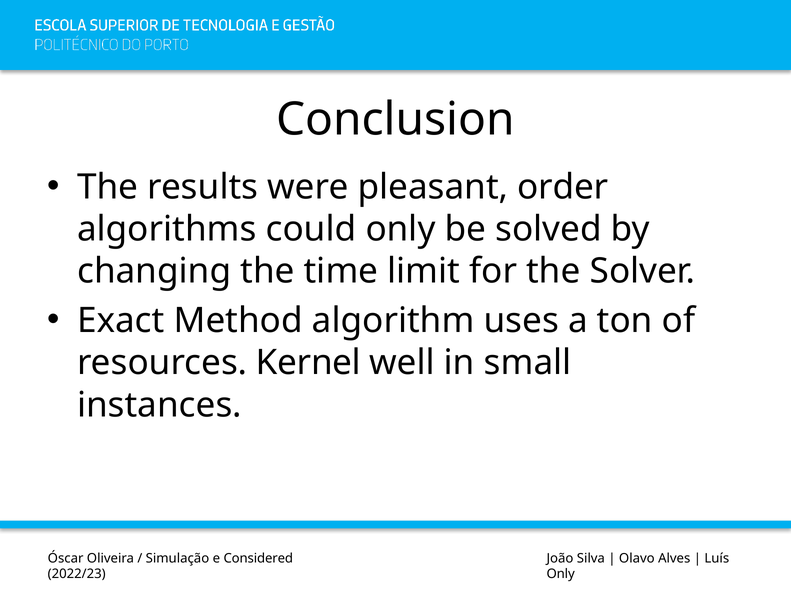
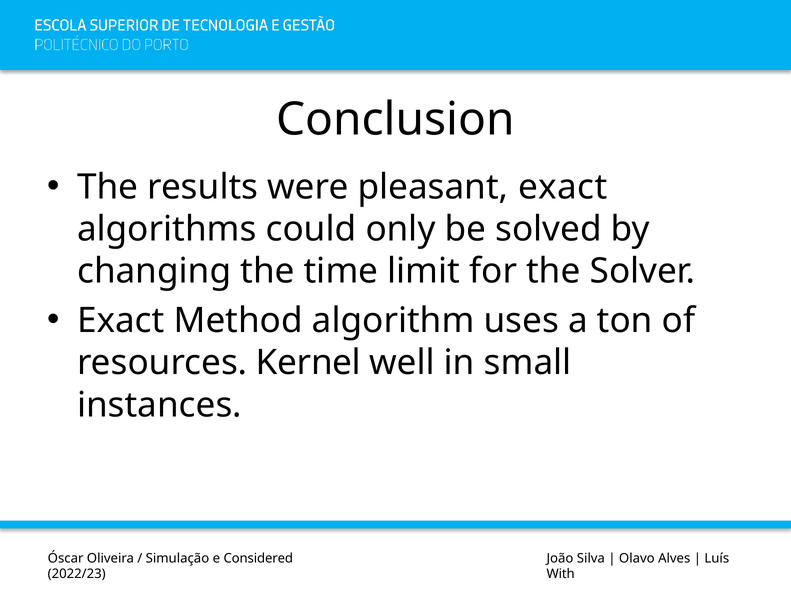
pleasant order: order -> exact (563, 187)
Only: Only -> With (561, 574)
